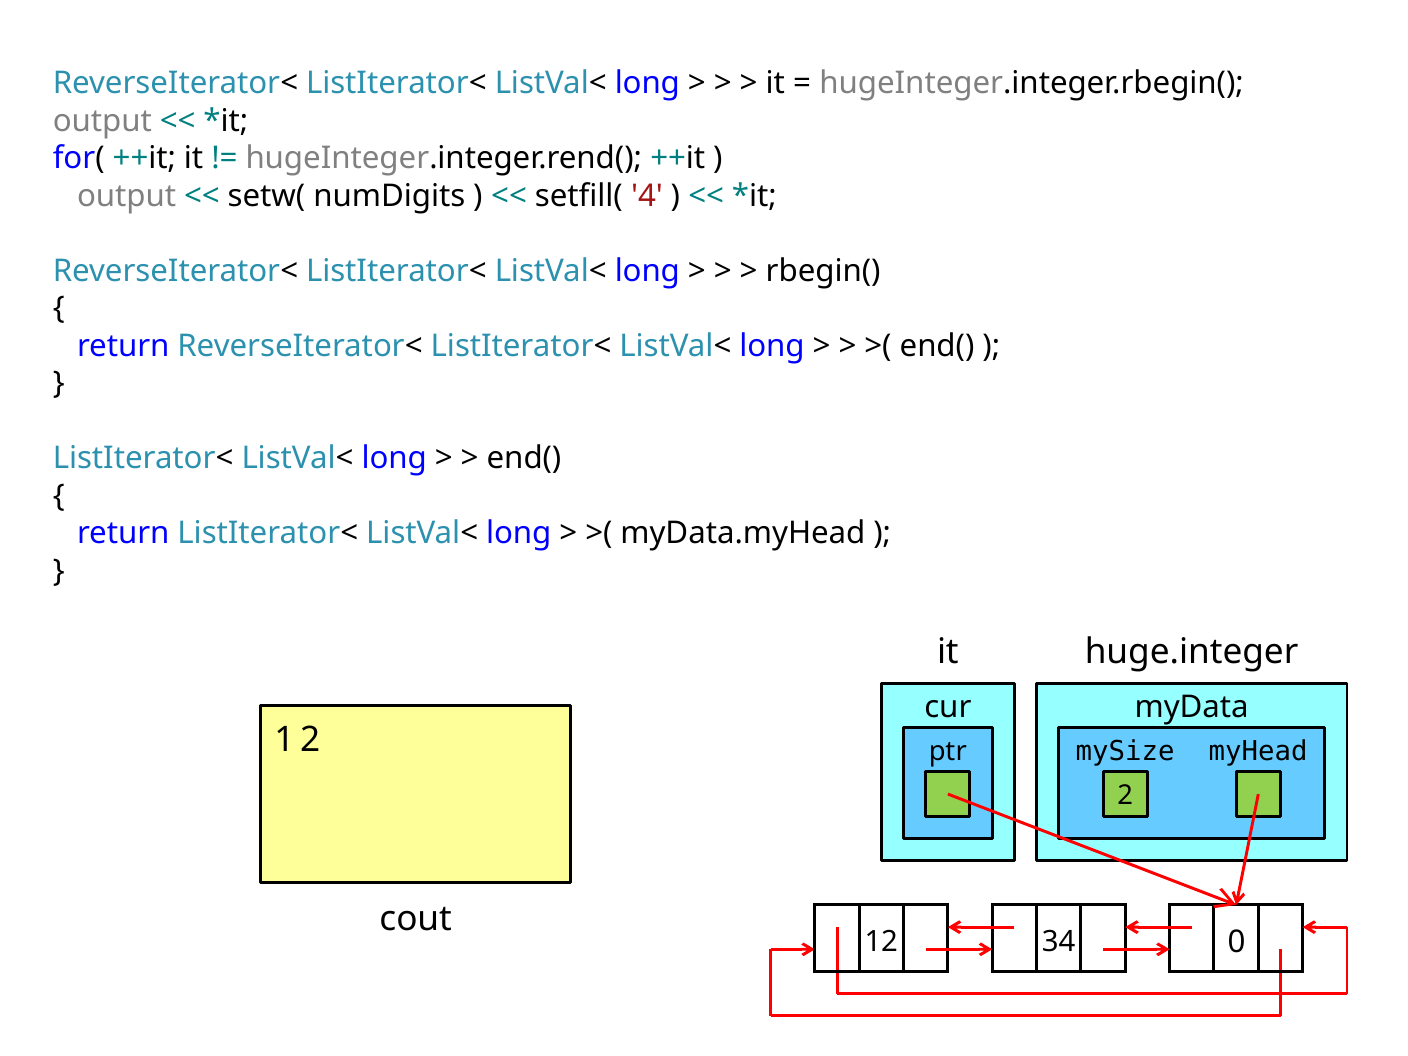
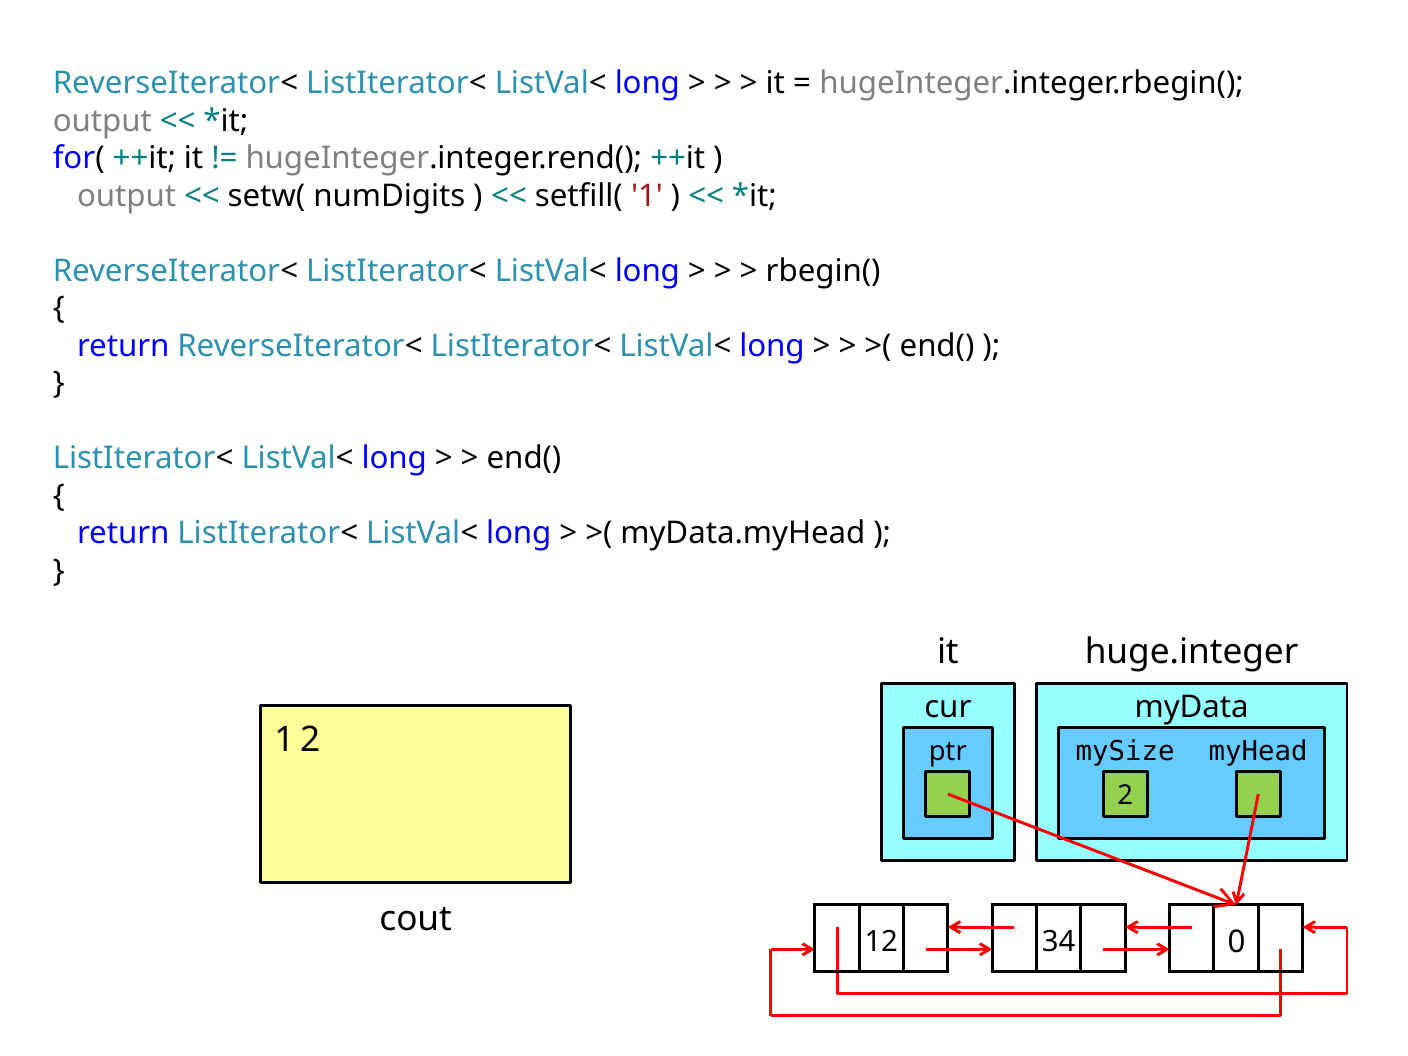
4: 4 -> 1 (647, 196)
